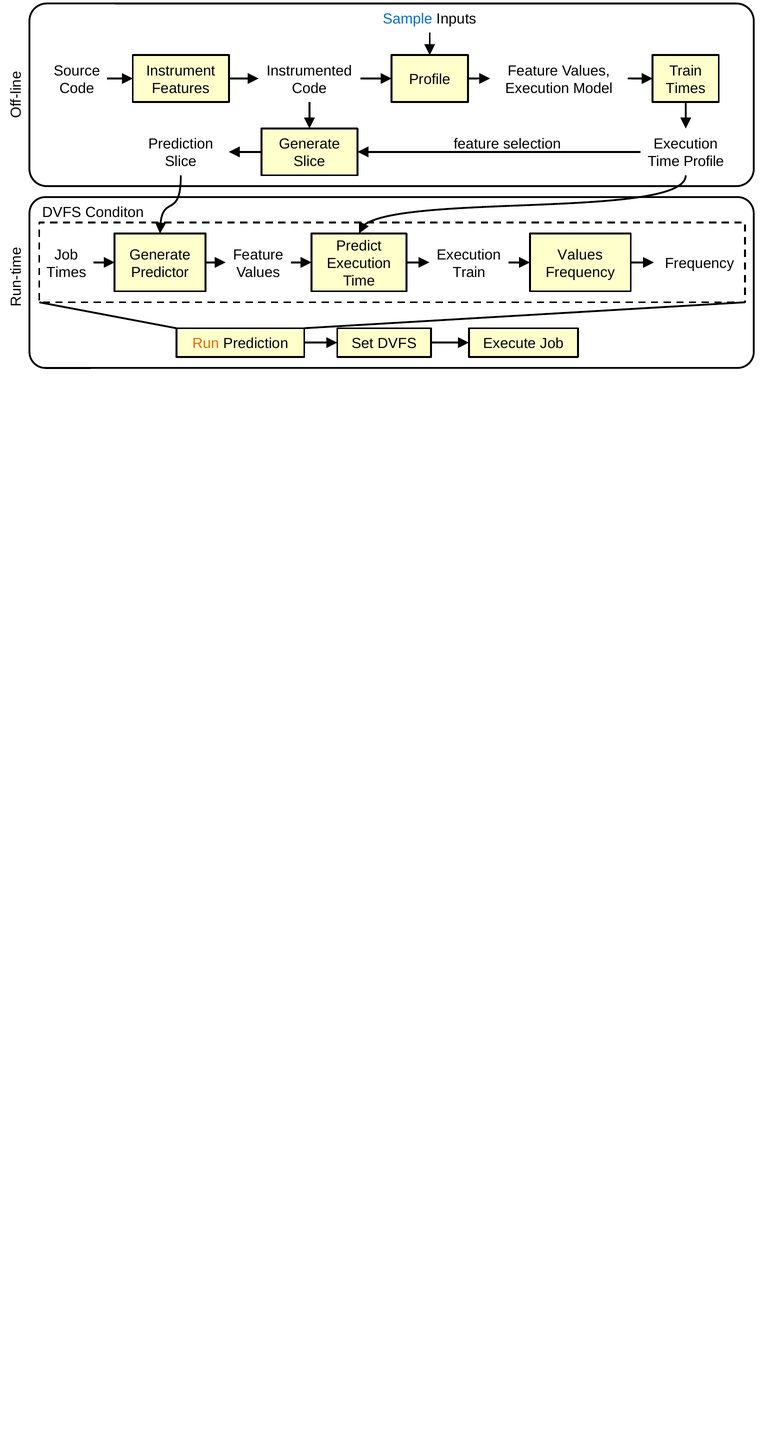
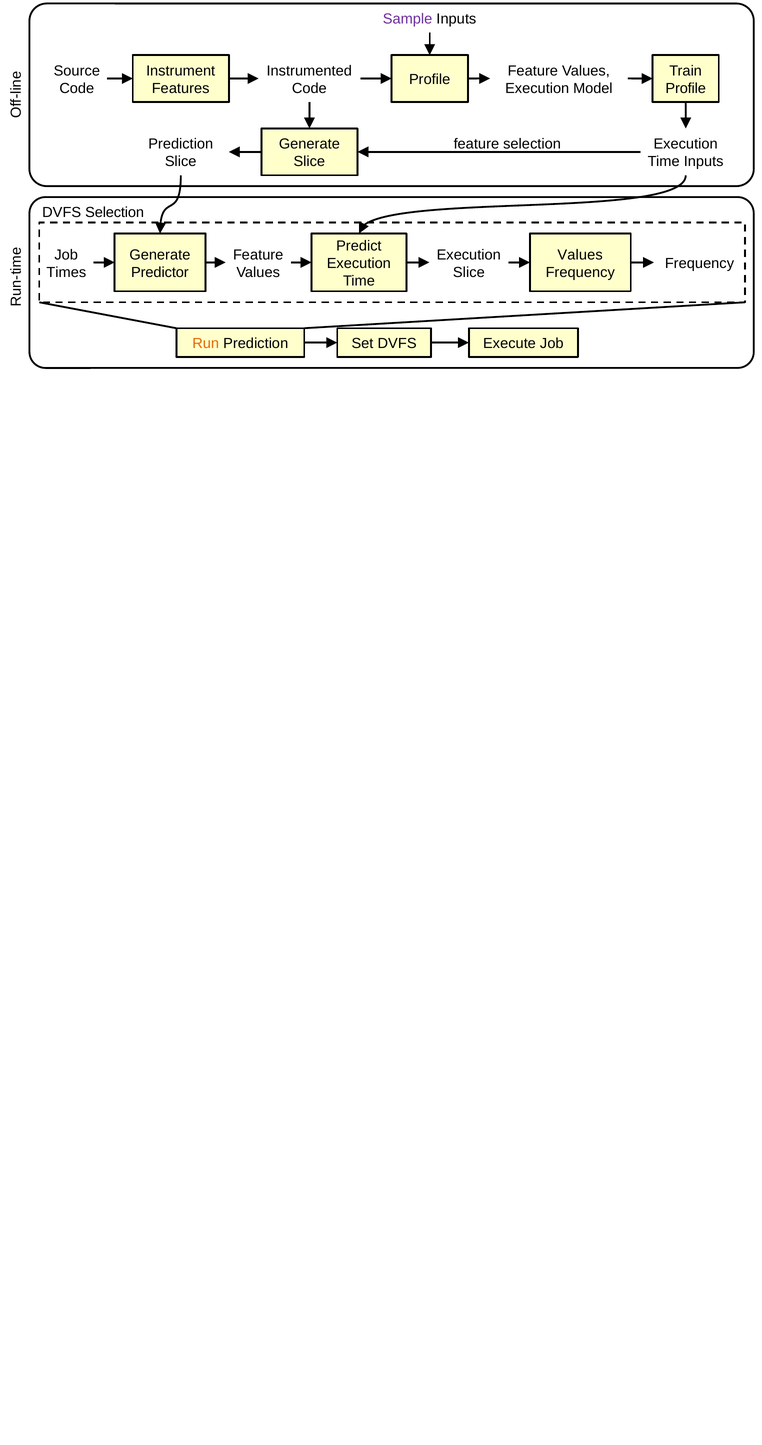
Sample colour: blue -> purple (408, 19)
Times: Times -> Profile (686, 88)
Time Profile: Profile -> Inputs (704, 162)
DVFS Conditon: Conditon -> Selection (115, 212)
Train: Train -> Slice (469, 272)
